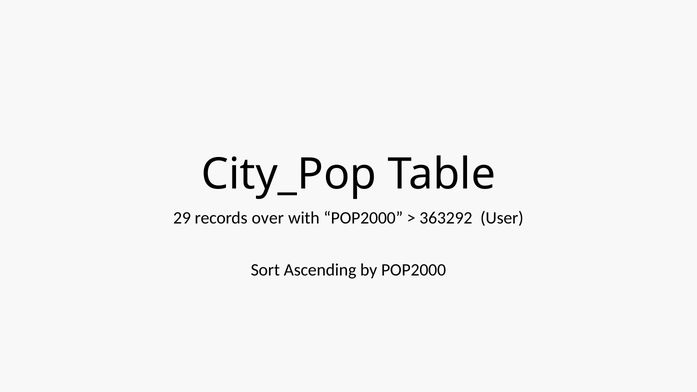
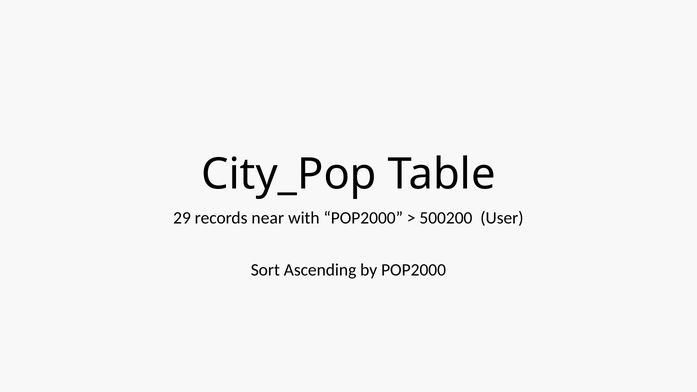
over: over -> near (268, 218)
363292: 363292 -> 500200 (446, 218)
